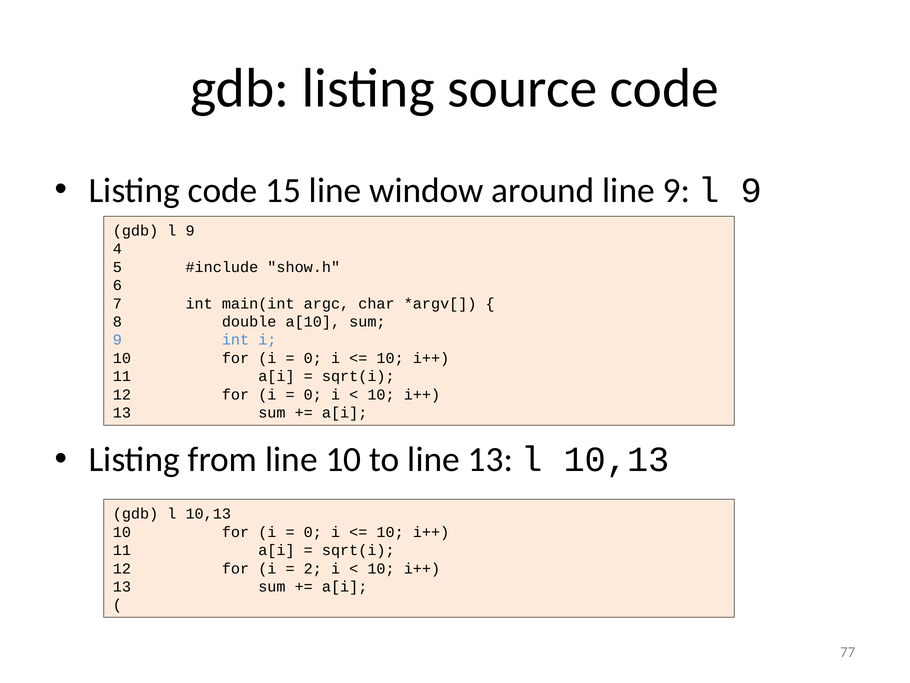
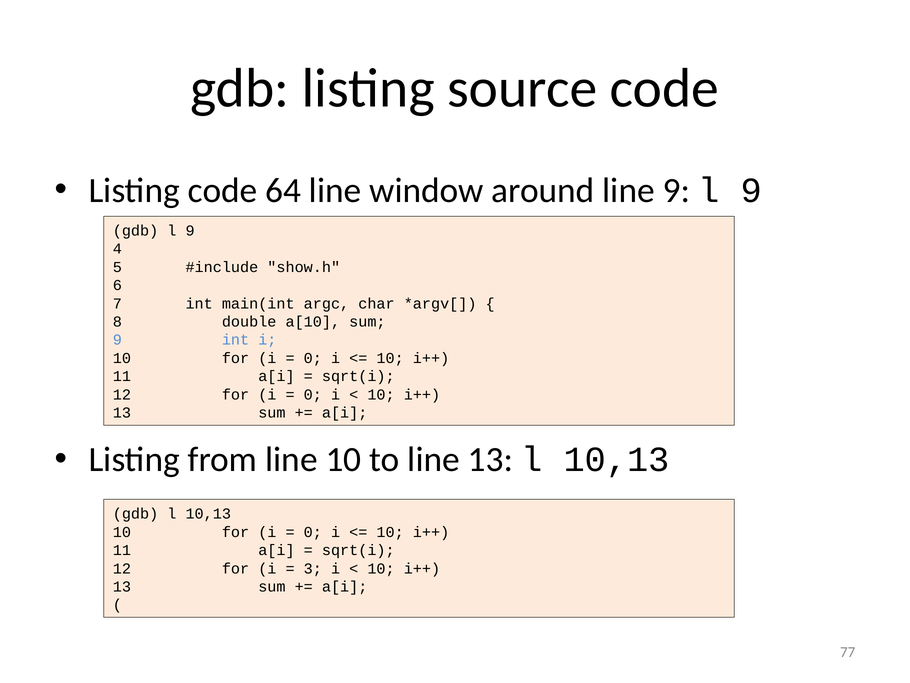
15: 15 -> 64 (283, 190)
2: 2 -> 3 (313, 568)
